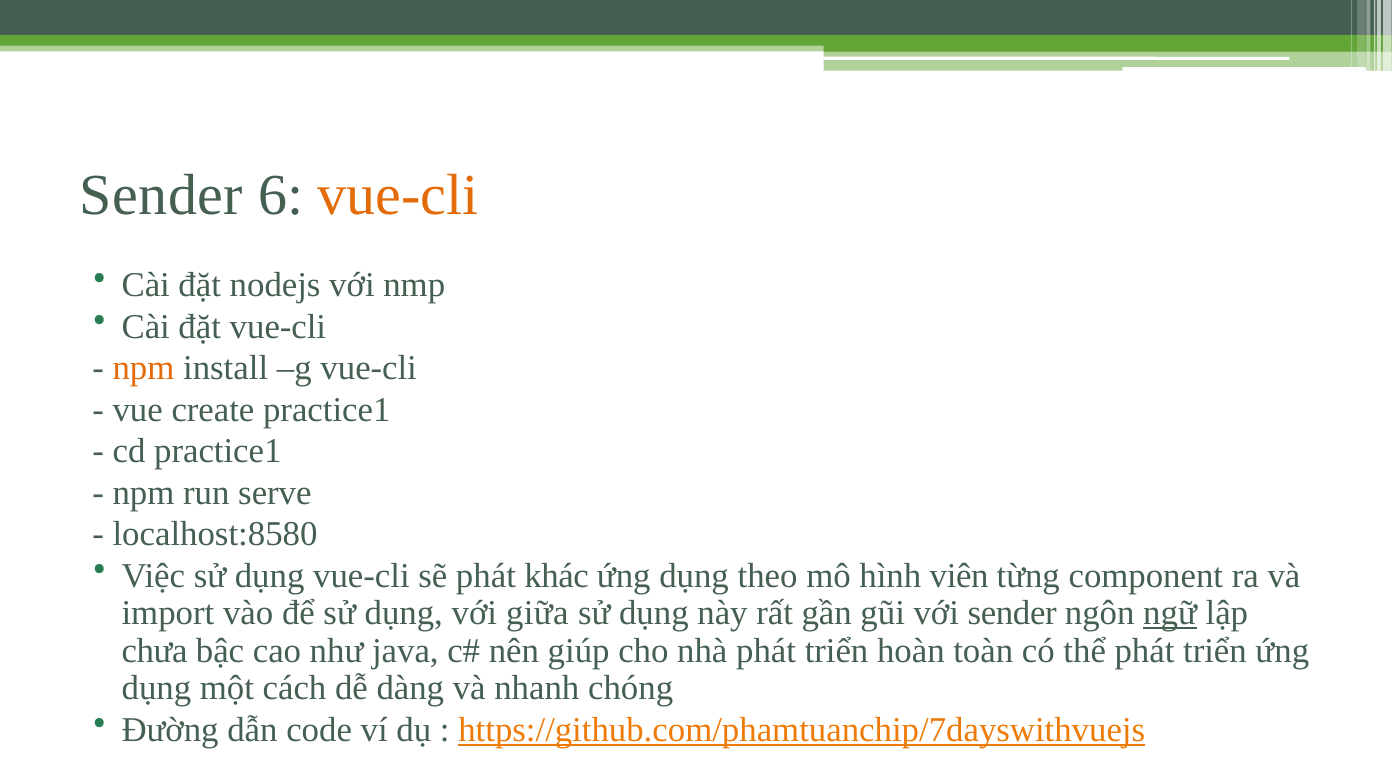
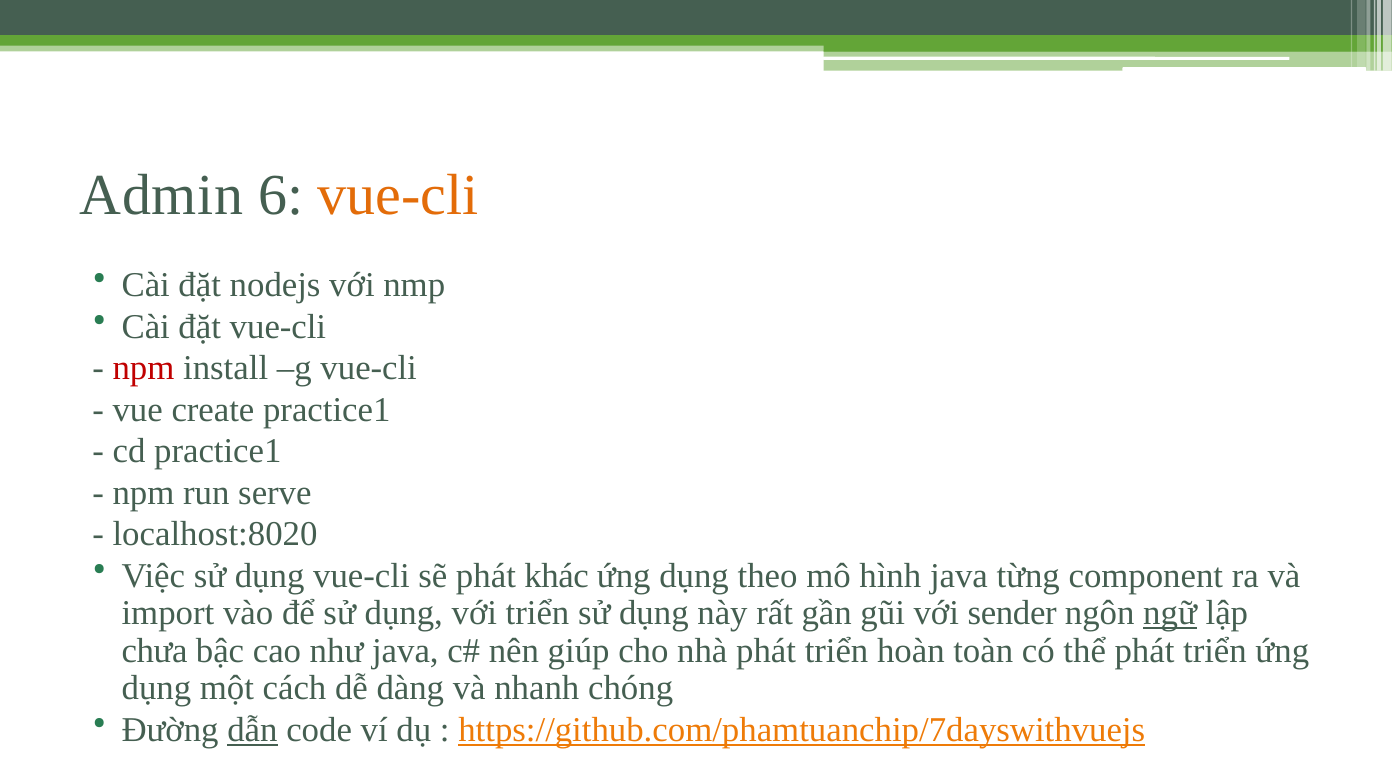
Sender: Sender -> Admin (162, 195)
npm colour: orange -> red (144, 368)
localhost:8580: localhost:8580 -> localhost:8020 (215, 534)
hình viên: viên -> java (959, 576)
với giữa: giữa -> triển (538, 613)
dẫn underline: none -> present (252, 730)
